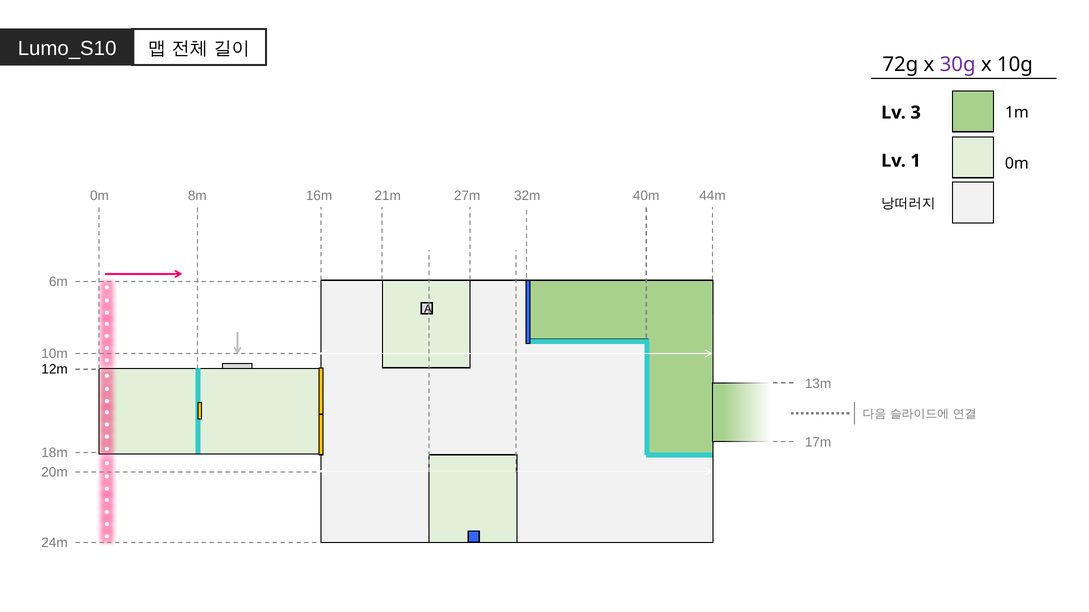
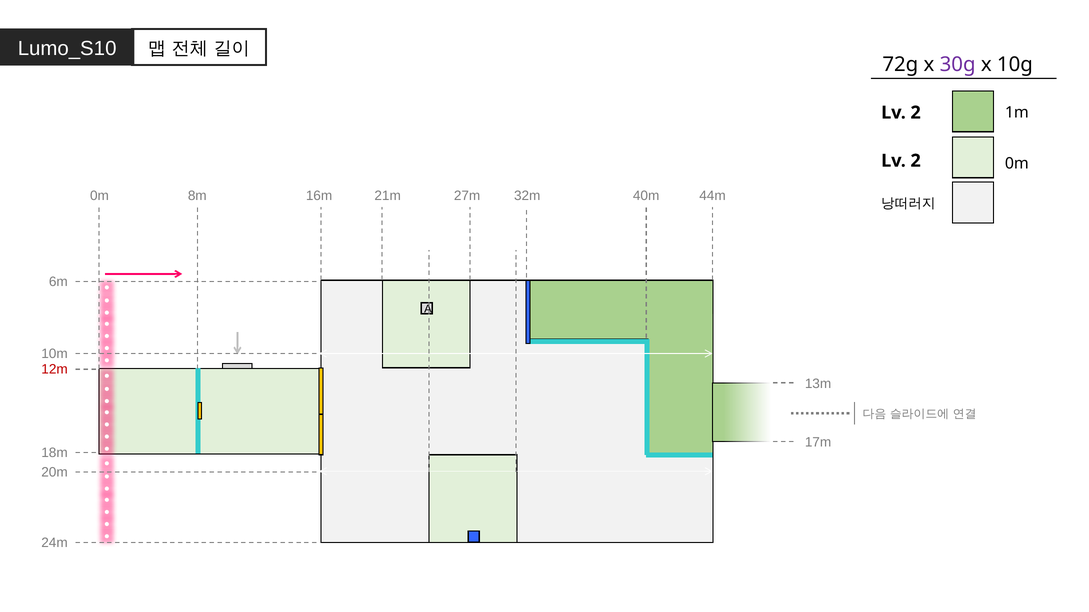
3: 3 -> 2 (916, 113)
1: 1 -> 2 (916, 161)
12m colour: black -> red (55, 370)
